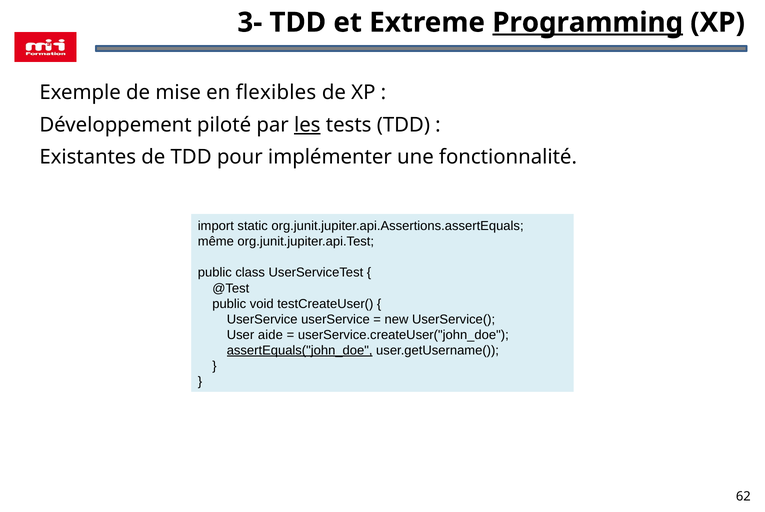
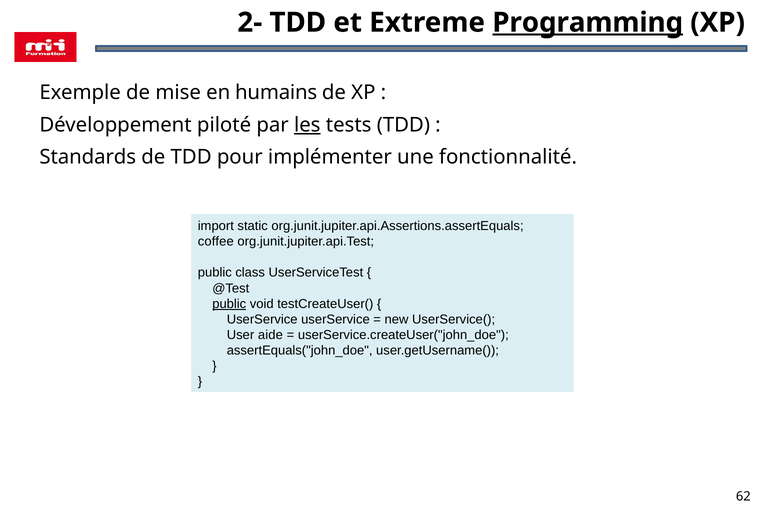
3-: 3- -> 2- (250, 23)
flexibles: flexibles -> humains (276, 93)
Existantes: Existantes -> Standards (88, 157)
même: même -> coffee (216, 242)
public underline: none -> present (229, 304)
assertEquals("john_doe underline: present -> none (300, 351)
